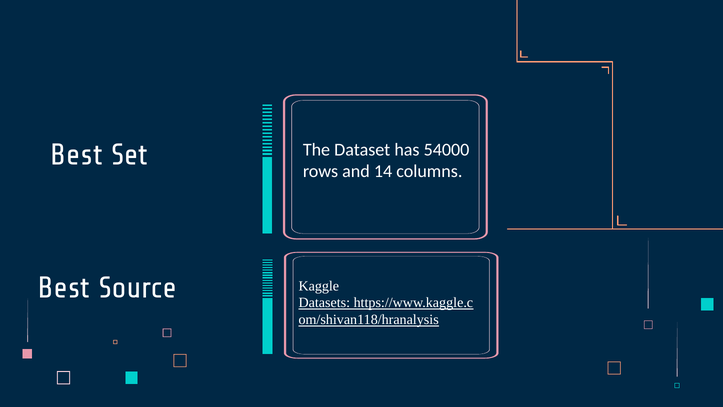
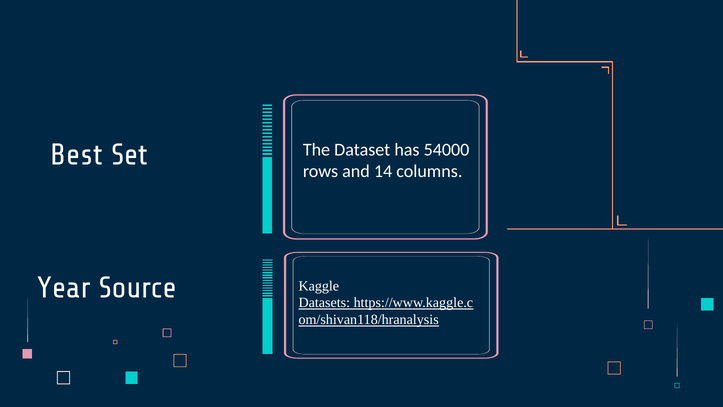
Best: Best -> Year (64, 287)
